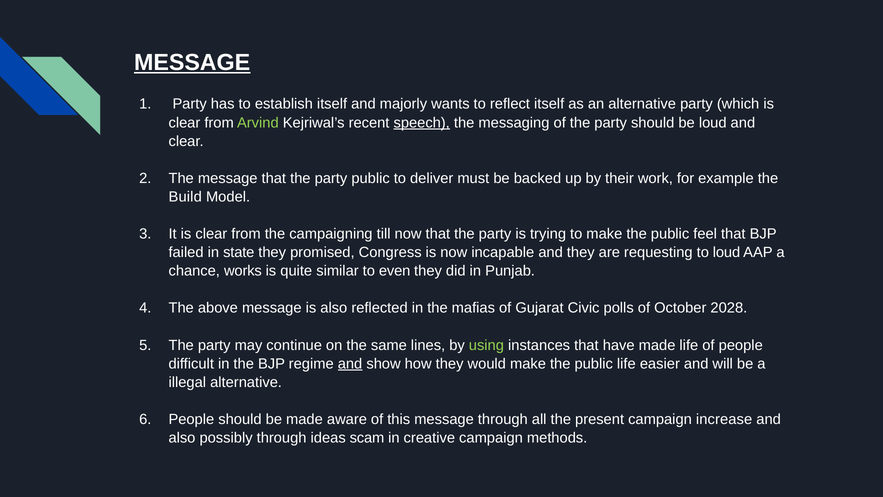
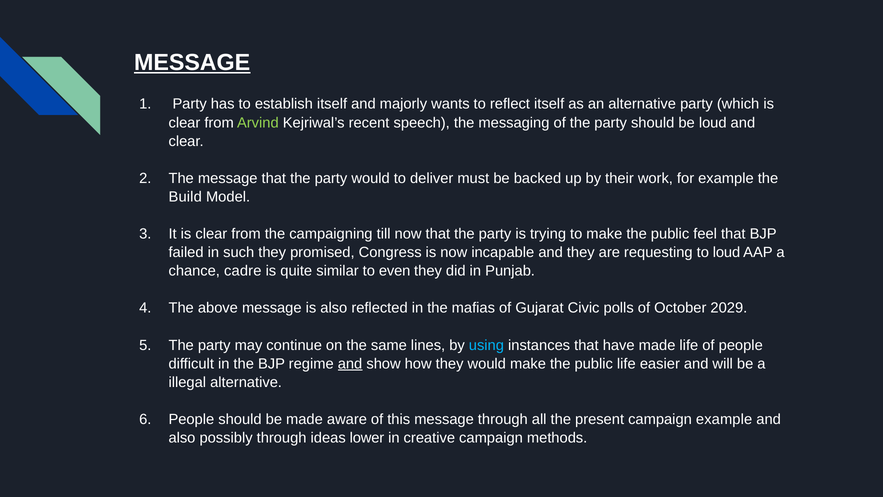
speech underline: present -> none (422, 123)
party public: public -> would (371, 178)
state: state -> such (239, 252)
works: works -> cadre (243, 271)
2028: 2028 -> 2029 (729, 308)
using colour: light green -> light blue (486, 345)
campaign increase: increase -> example (724, 419)
scam: scam -> lower (367, 438)
